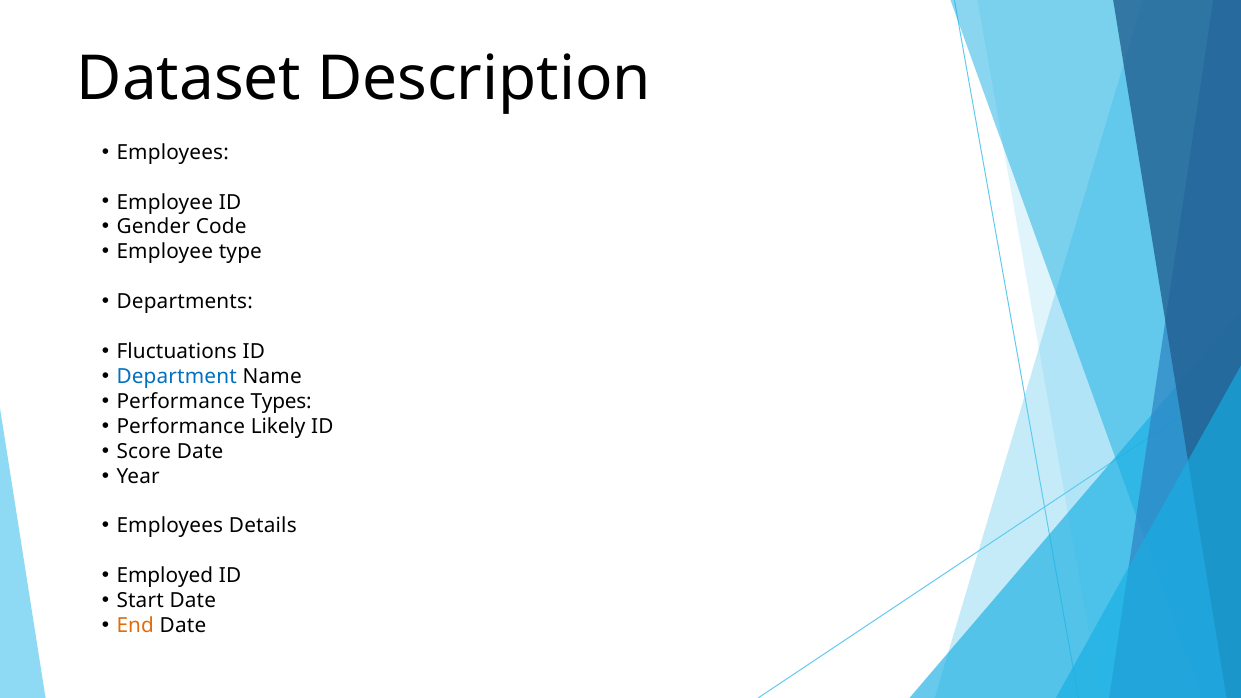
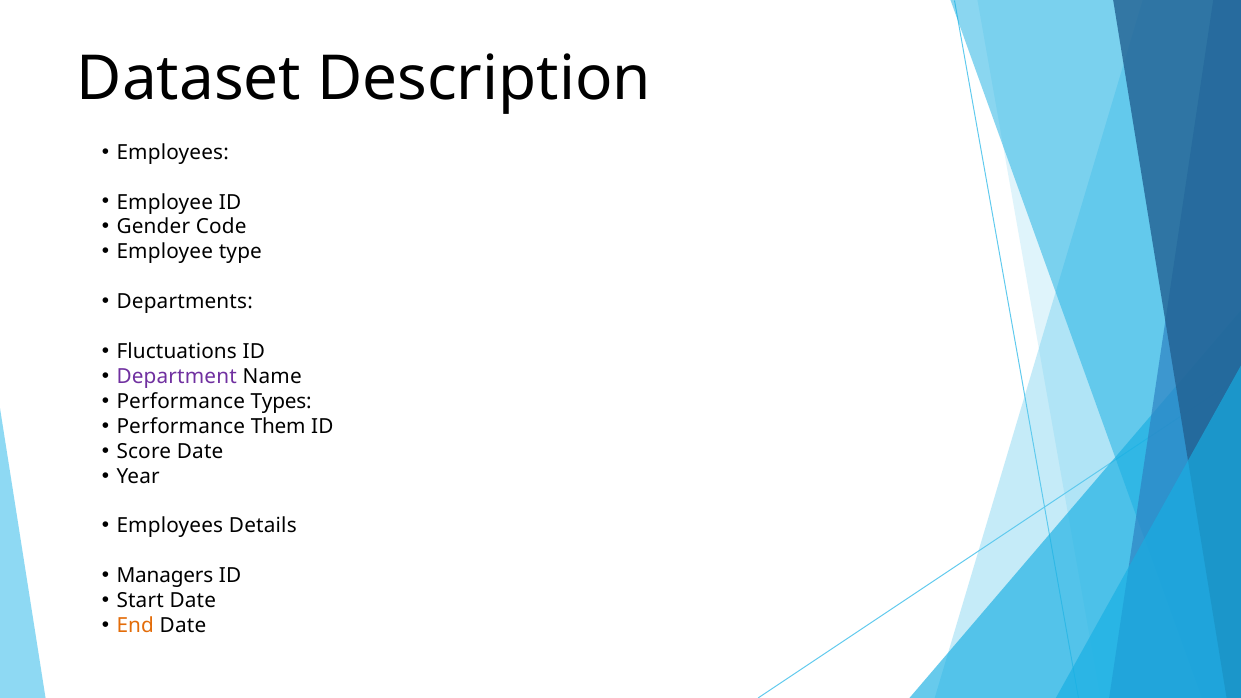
Department colour: blue -> purple (177, 377)
Likely: Likely -> Them (278, 426)
Employed: Employed -> Managers (165, 576)
